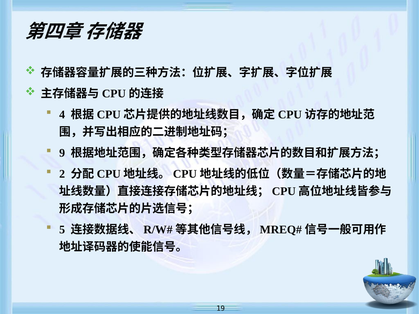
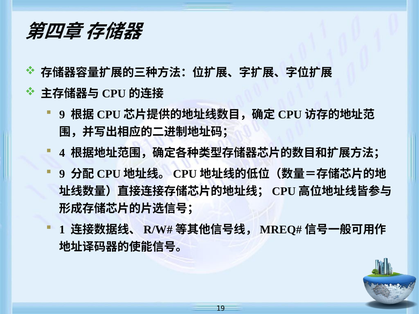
4: 4 -> 9 (62, 115)
9: 9 -> 4 (62, 153)
2: 2 -> 9 (62, 174)
5: 5 -> 1 (62, 230)
